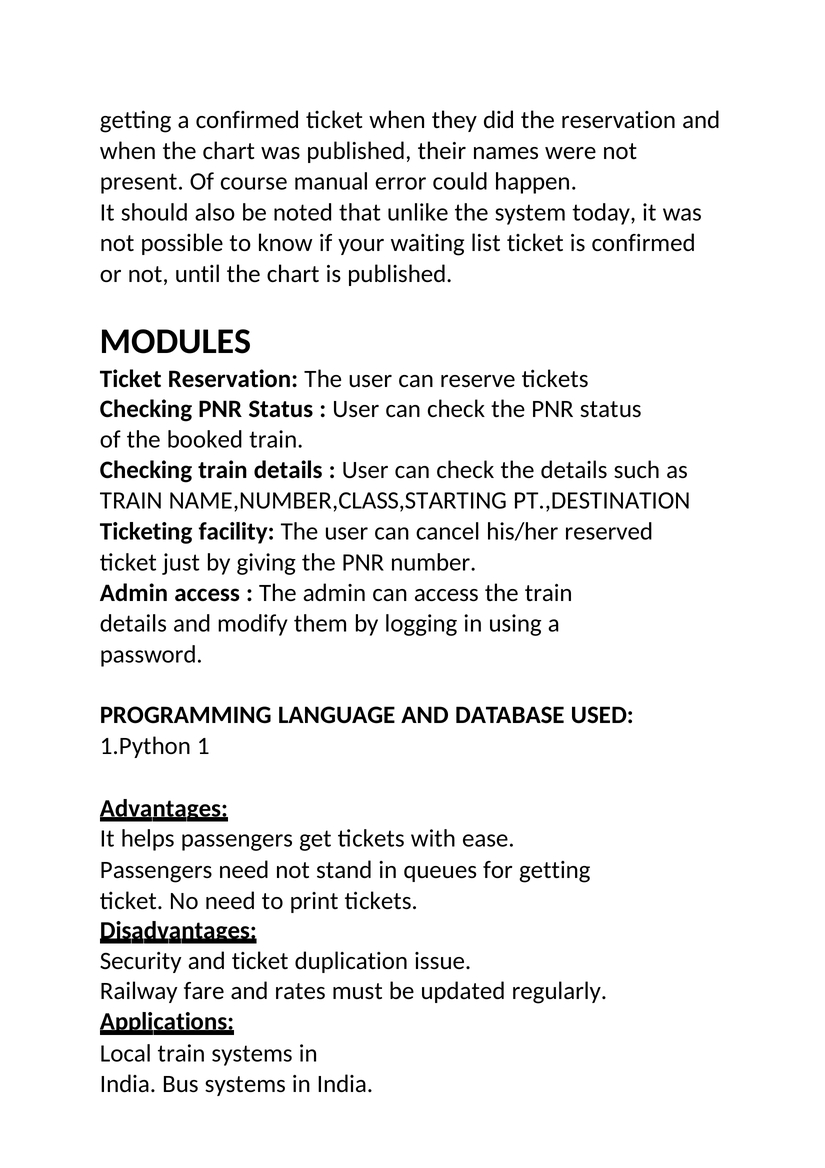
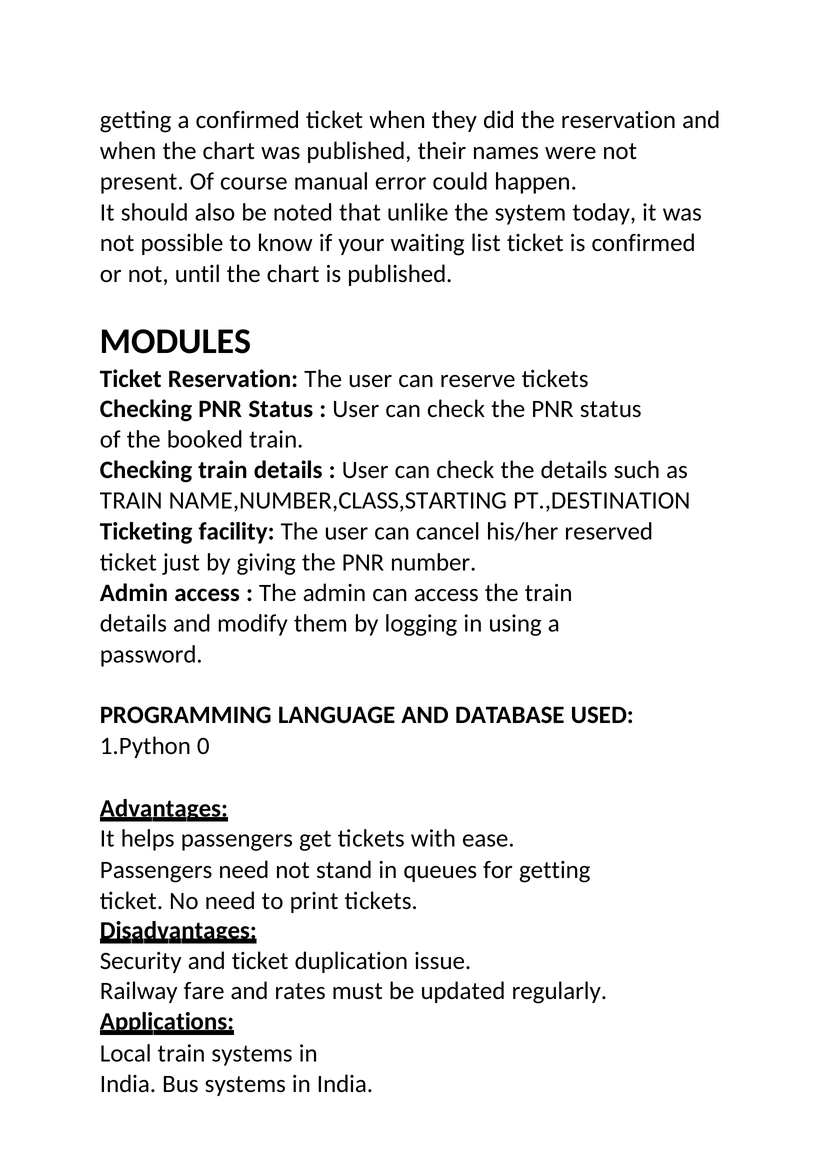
1: 1 -> 0 (203, 745)
